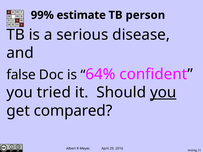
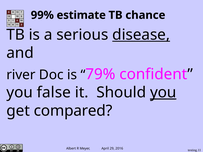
person: person -> chance (145, 15)
disease underline: none -> present (141, 35)
false: false -> river (21, 75)
64%: 64% -> 79% (100, 74)
tried: tried -> false (54, 93)
